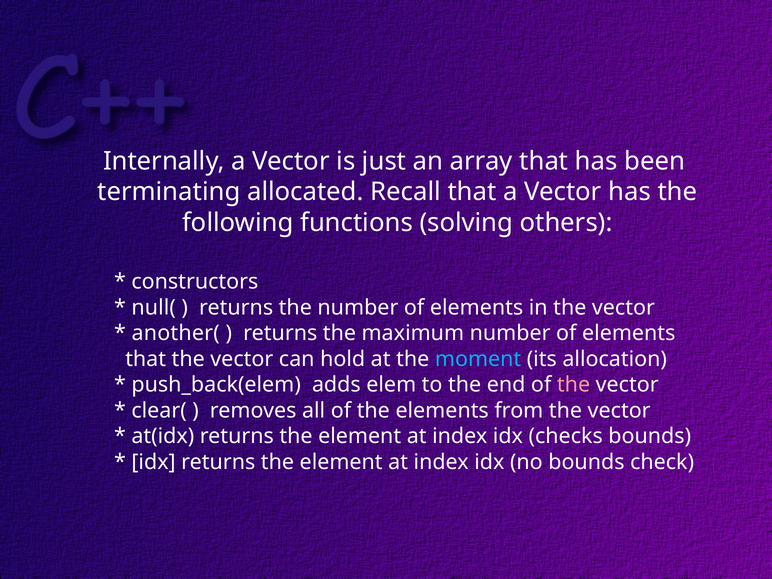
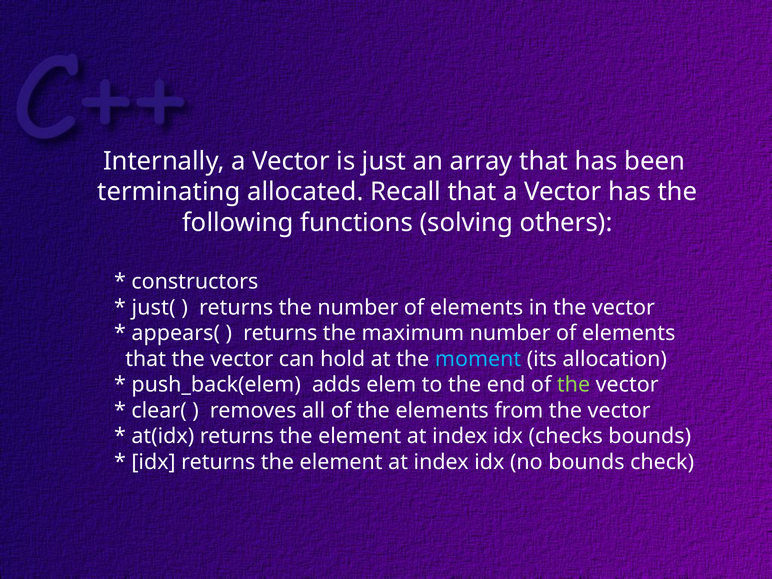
null(: null( -> just( (154, 307)
another(: another( -> appears( (176, 333)
the colour: pink -> light green (574, 385)
